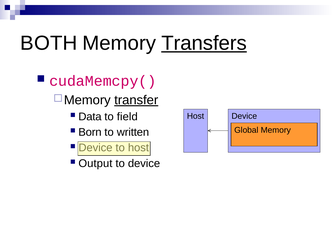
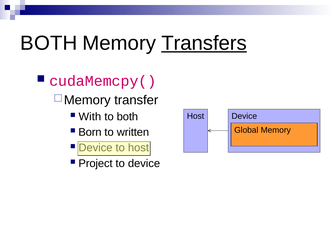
transfer underline: present -> none (136, 100)
Data: Data -> With (90, 117)
to field: field -> both (127, 117)
Output: Output -> Project (96, 164)
